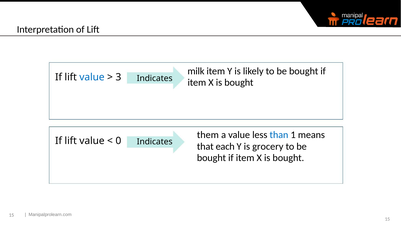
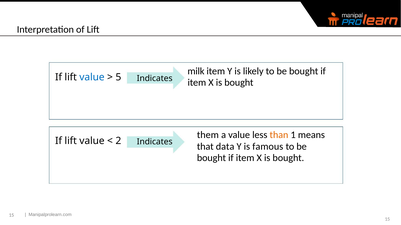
3: 3 -> 5 (118, 77)
than colour: blue -> orange (279, 135)
0: 0 -> 2 (118, 141)
that each: each -> data (225, 147)
grocery: grocery -> famous (268, 147)
